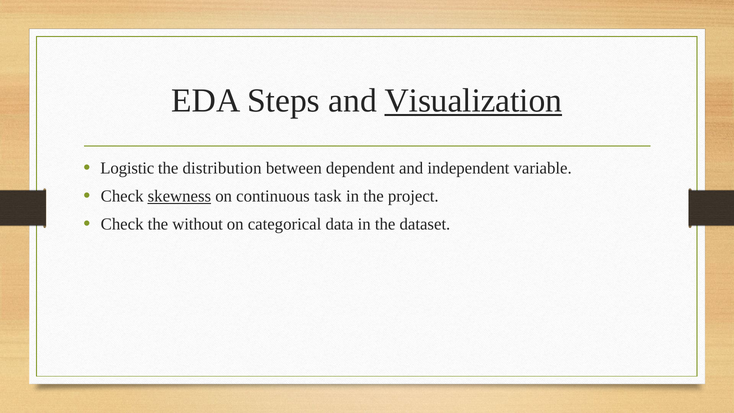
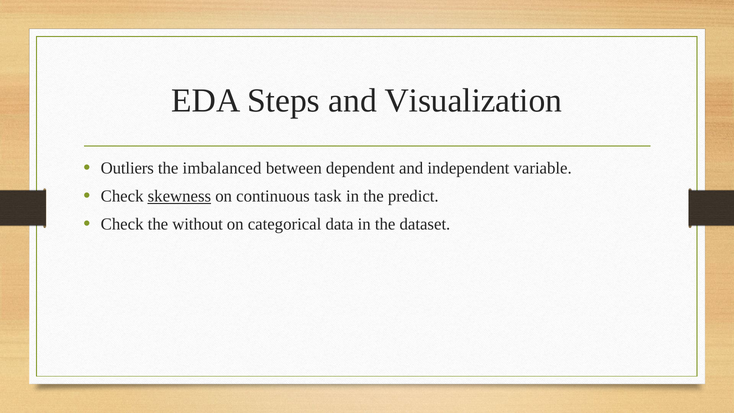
Visualization underline: present -> none (473, 101)
Logistic: Logistic -> Outliers (127, 168)
distribution: distribution -> imbalanced (222, 168)
project: project -> predict (413, 196)
